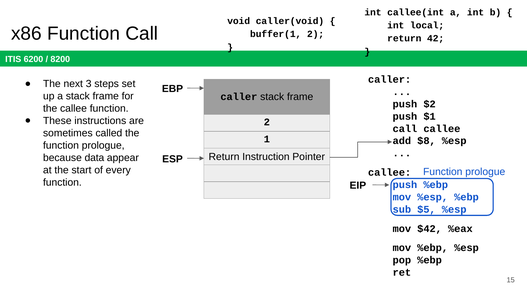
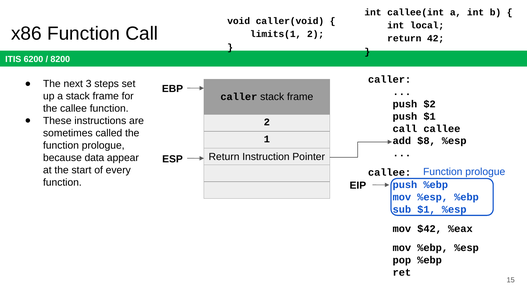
buffer(1: buffer(1 -> limits(1 (276, 34)
sub $5: $5 -> $1 (426, 210)
